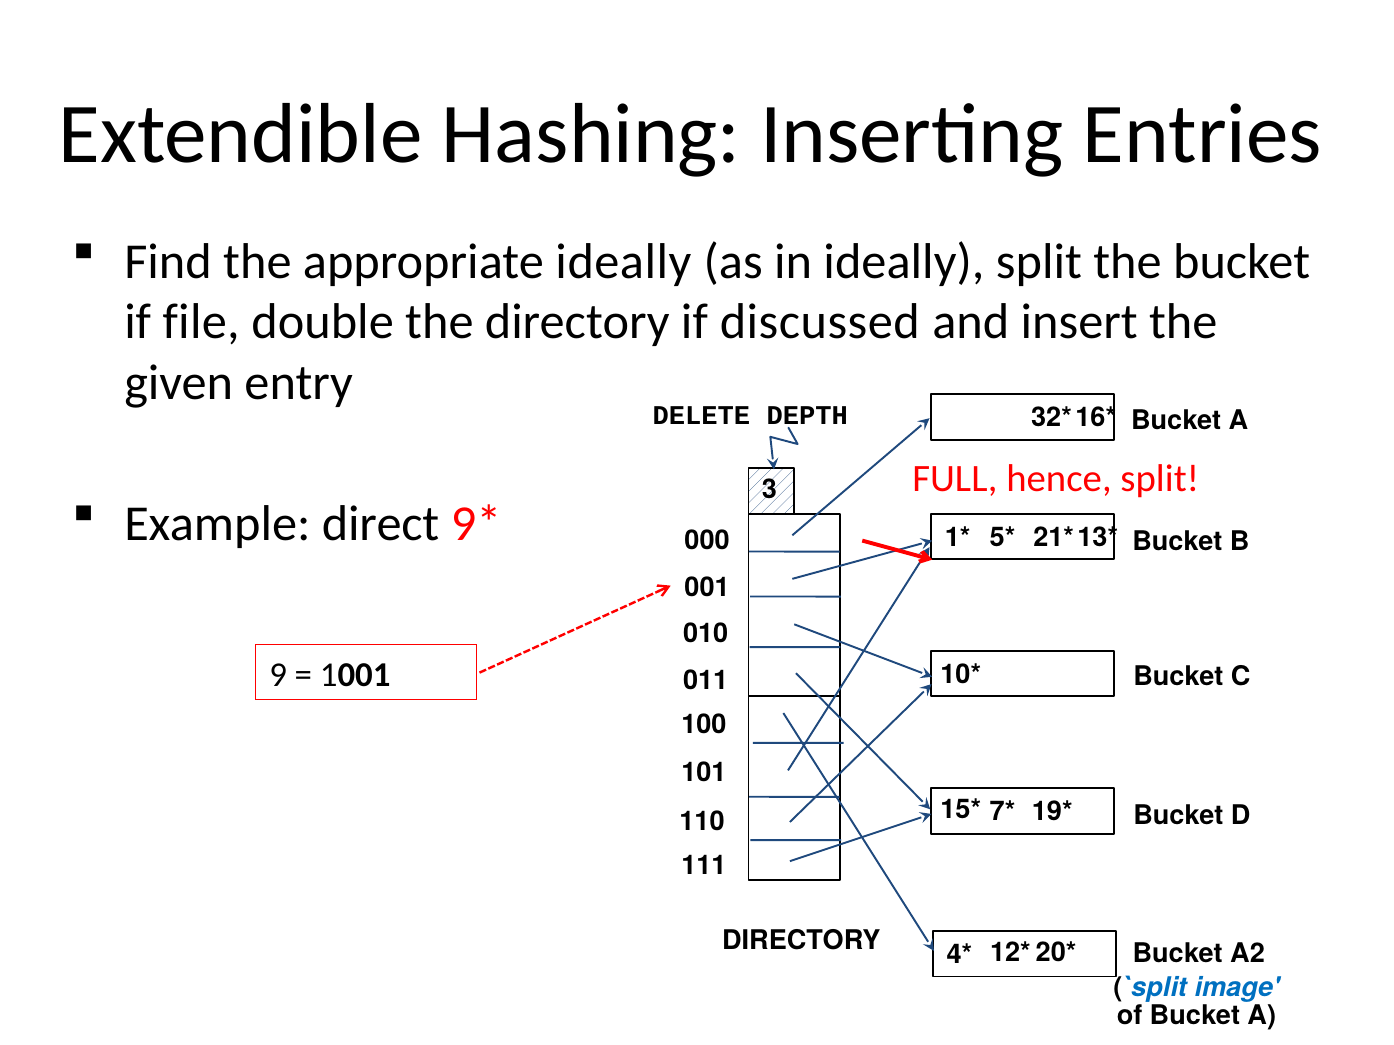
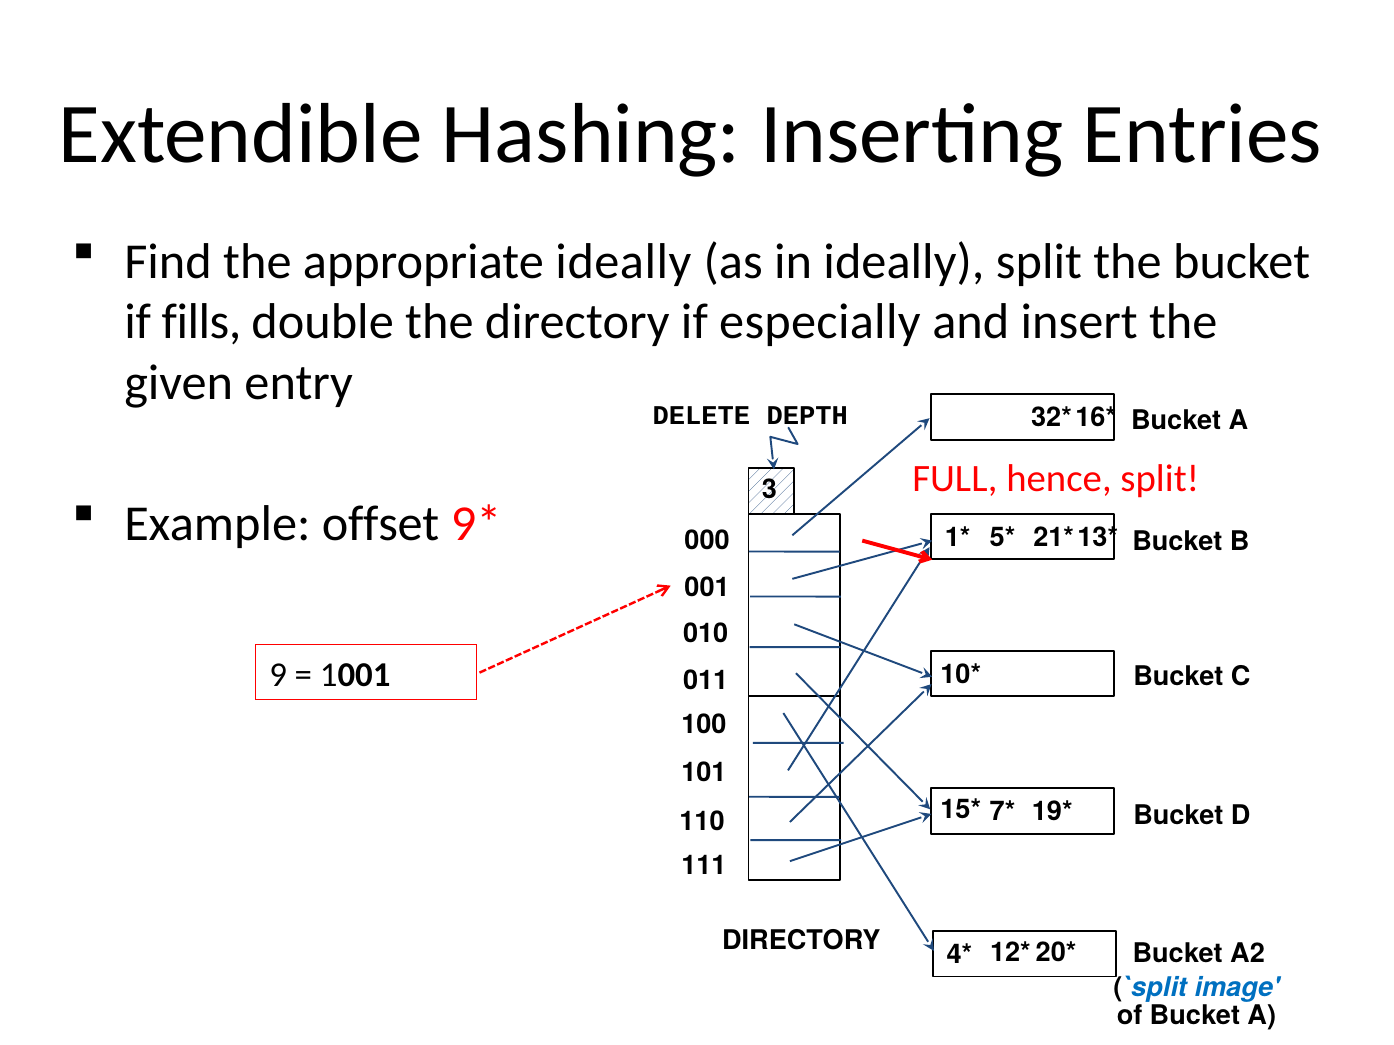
file: file -> fills (201, 322)
discussed: discussed -> especially (820, 322)
direct: direct -> offset (381, 524)
